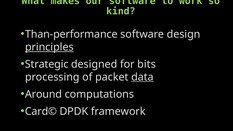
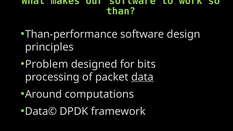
kind: kind -> than (121, 11)
principles underline: present -> none (49, 47)
Strategic: Strategic -> Problem (47, 64)
Card©: Card© -> Data© (41, 111)
